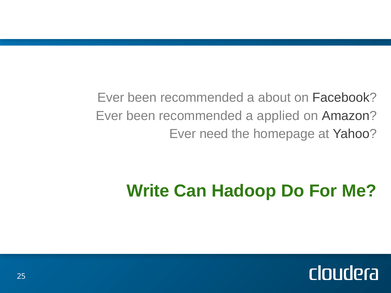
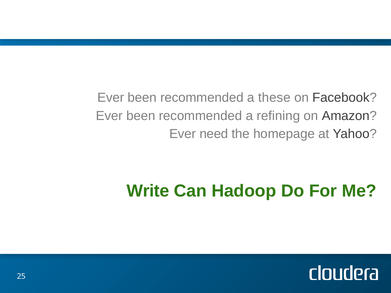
about: about -> these (274, 98)
applied: applied -> refining (278, 116)
